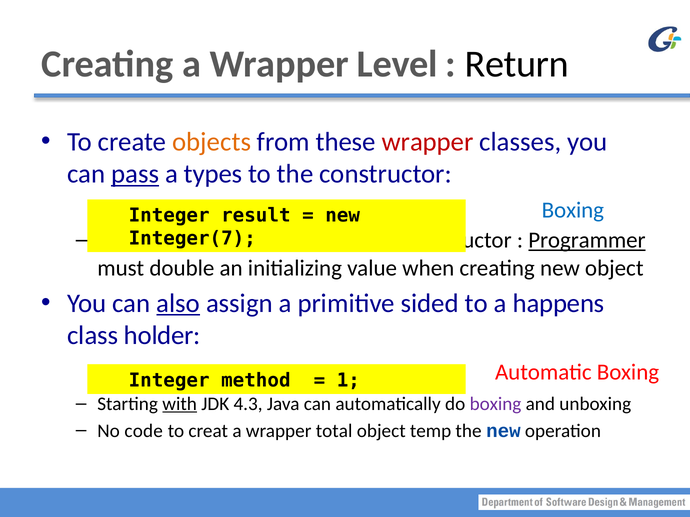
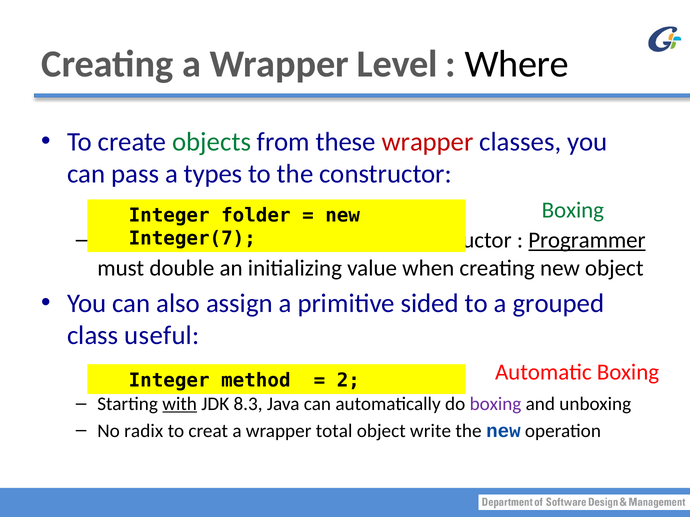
Return: Return -> Where (517, 64)
objects colour: orange -> green (212, 142)
pass underline: present -> none (135, 174)
Boxing colour: blue -> green (573, 210)
result: result -> folder (256, 216)
also underline: present -> none (178, 304)
happens: happens -> grouped (559, 304)
holder: holder -> useful (162, 336)
1: 1 -> 2 (348, 381)
4.3: 4.3 -> 8.3 (248, 404)
code: code -> radix (144, 431)
temp: temp -> write (431, 431)
